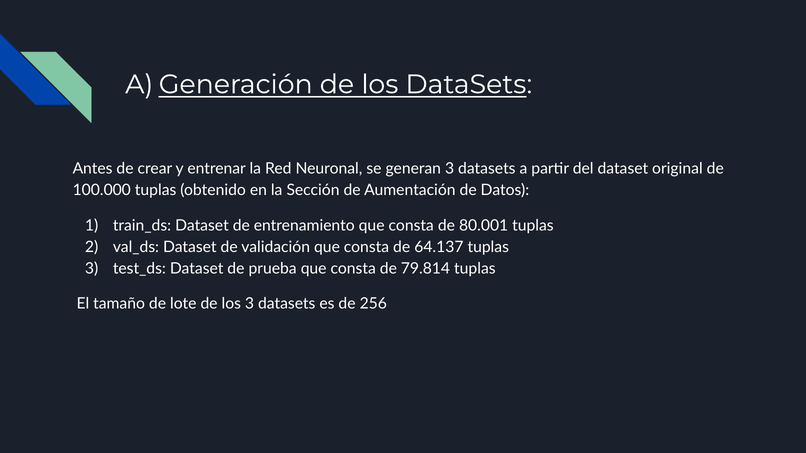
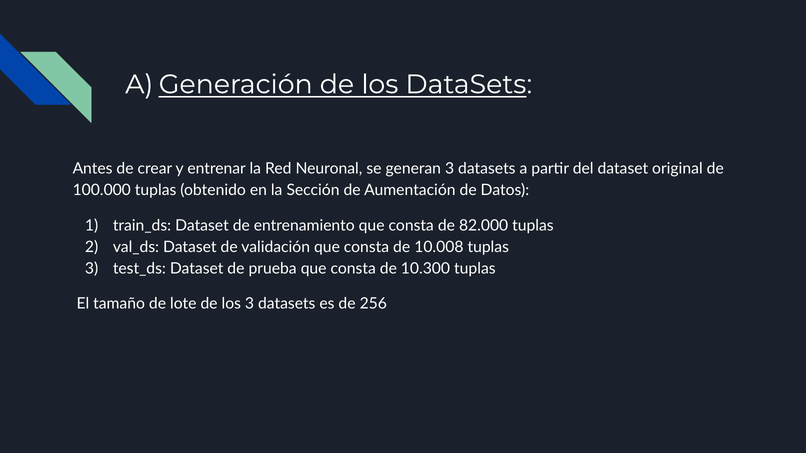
80.001: 80.001 -> 82.000 (484, 226)
64.137: 64.137 -> 10.008 (439, 247)
79.814: 79.814 -> 10.300 (425, 269)
